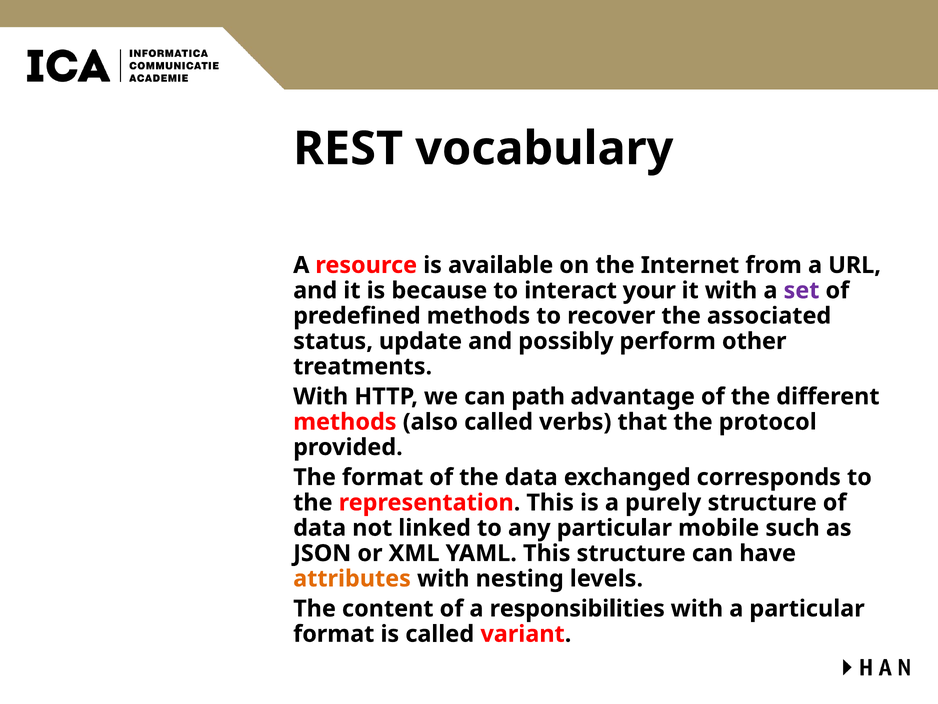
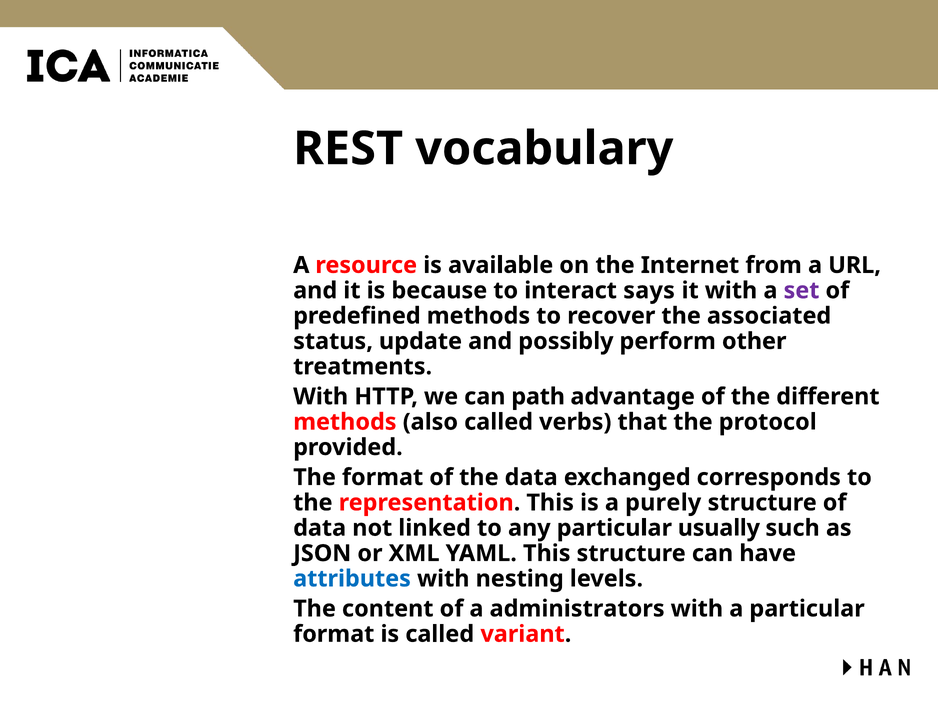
your: your -> says (649, 290)
mobile: mobile -> usually (719, 528)
attributes colour: orange -> blue (352, 578)
responsibilities: responsibilities -> administrators (577, 608)
